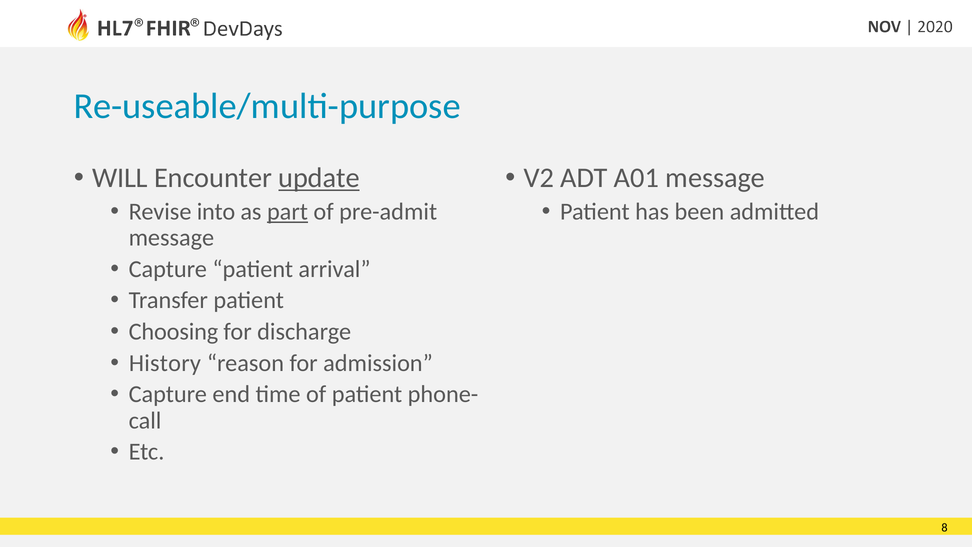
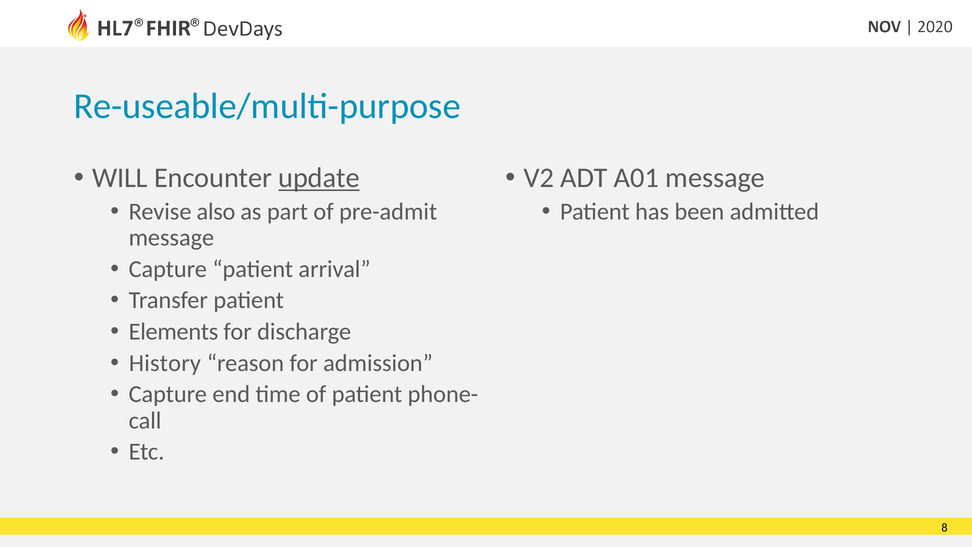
into: into -> also (216, 211)
part underline: present -> none (287, 211)
Choosing: Choosing -> Elements (173, 332)
